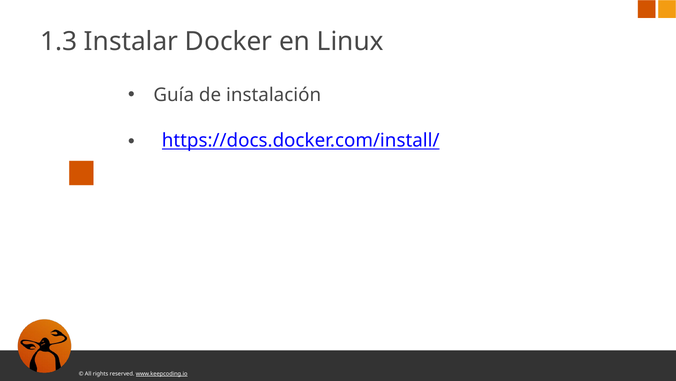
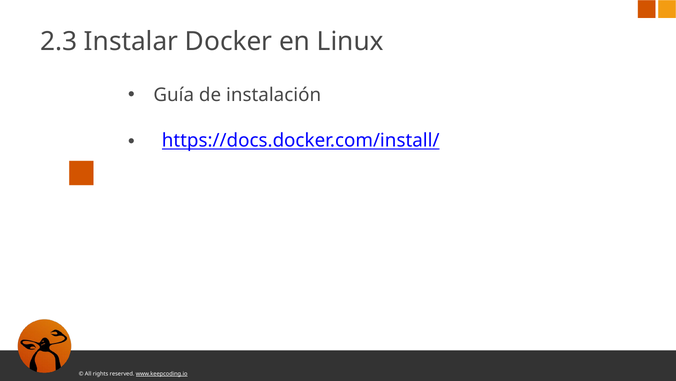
1.3: 1.3 -> 2.3 (59, 41)
